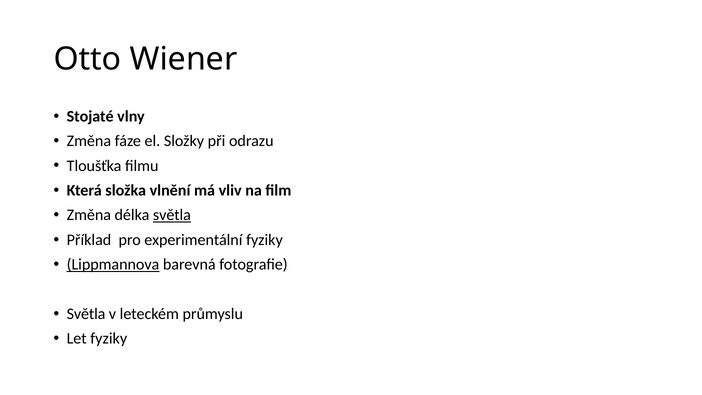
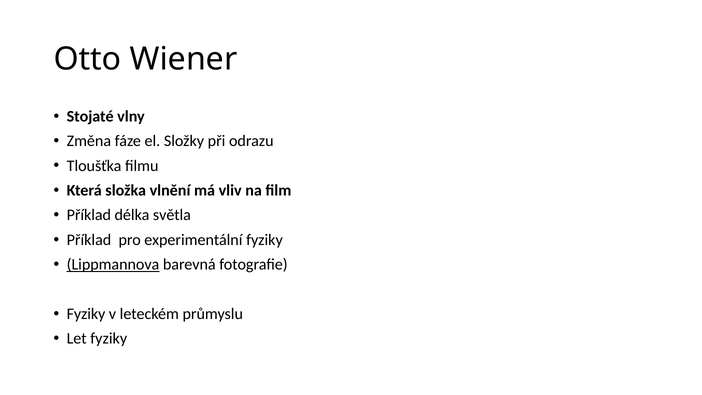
Změna: Změna -> Příklad (89, 215)
světla underline: present -> none (172, 215)
Světla: Světla -> Fyziky (86, 314)
